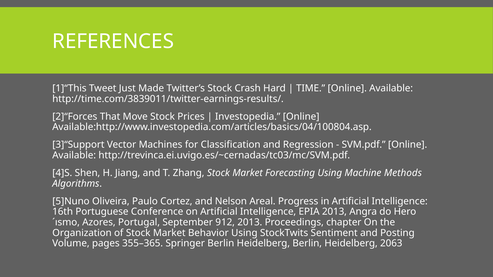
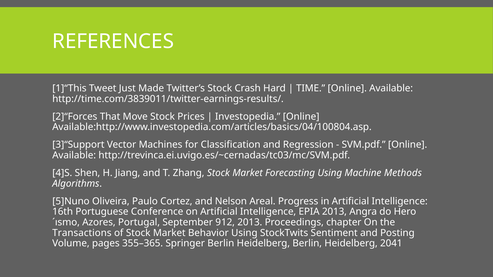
Organization: Organization -> Transactions (82, 233)
2063: 2063 -> 2041 (391, 244)
